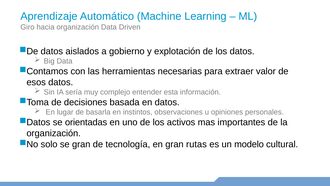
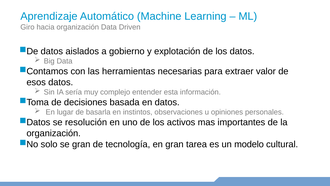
orientadas: orientadas -> resolución (86, 122)
rutas: rutas -> tarea (197, 144)
